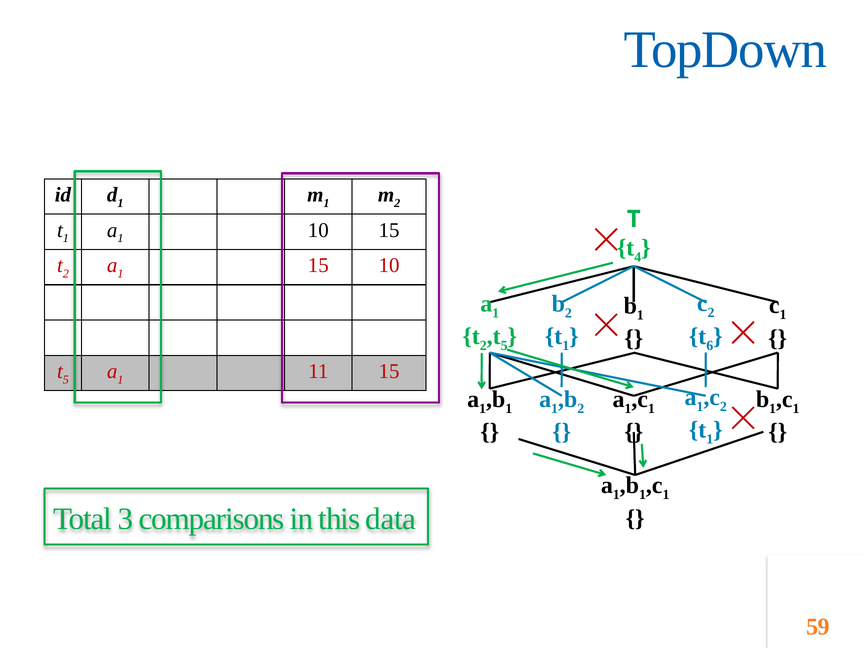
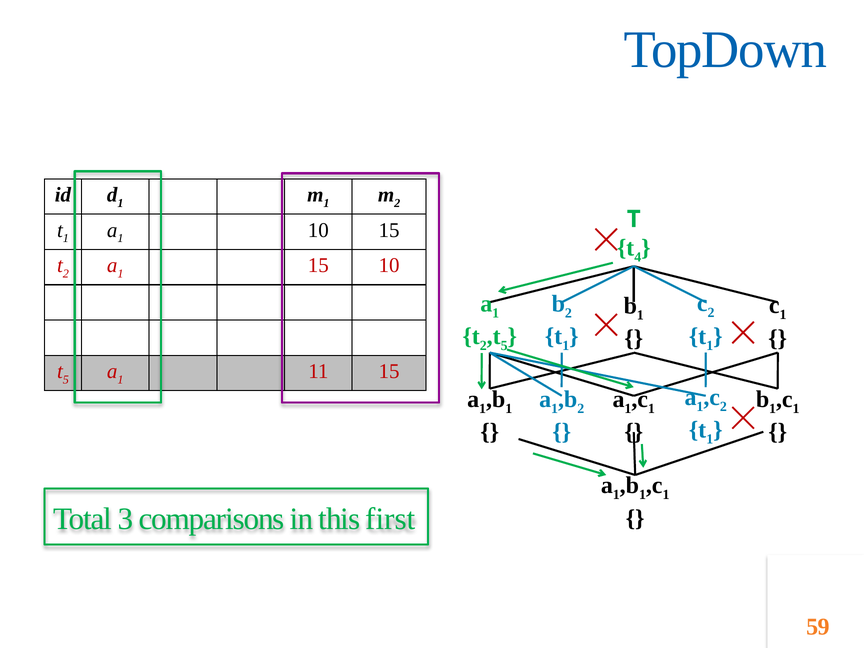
6: 6 -> 1 (710, 346)
data: data -> first (391, 519)
